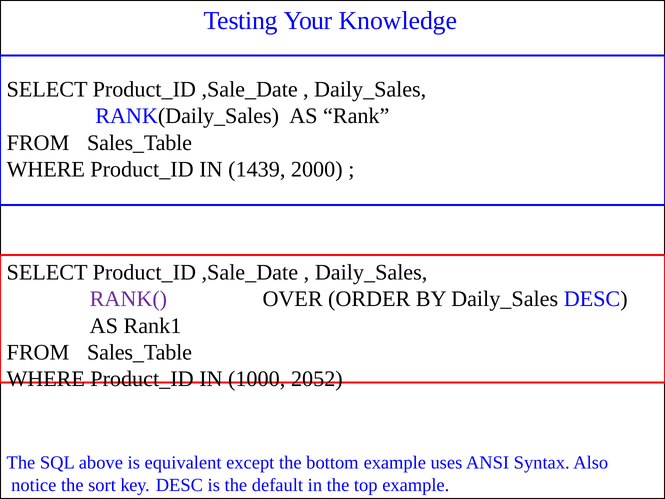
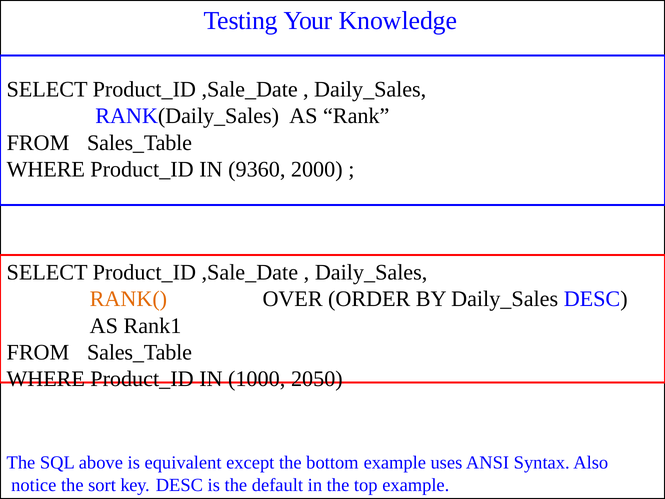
1439: 1439 -> 9360 (257, 169)
RANK( colour: purple -> orange (128, 299)
2052: 2052 -> 2050 (317, 379)
